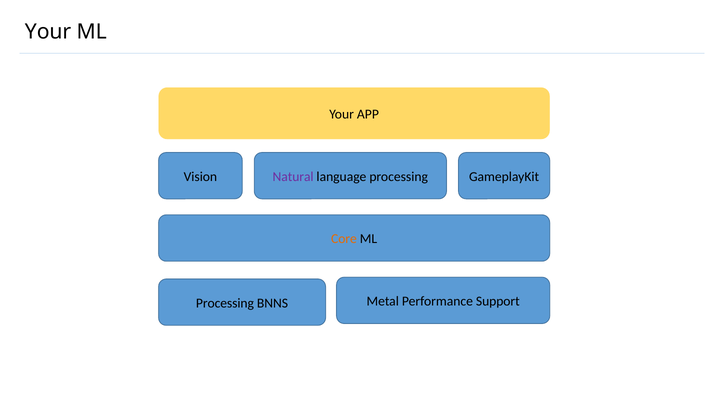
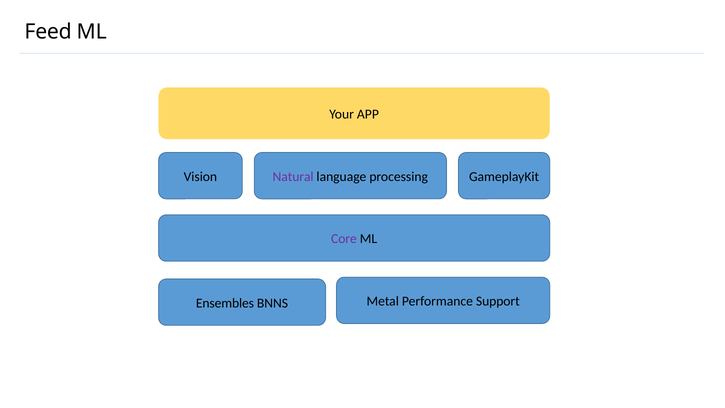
Your: Your -> Feed (48, 32)
Core colour: orange -> purple (344, 239)
Processing: Processing -> Ensembles (225, 303)
